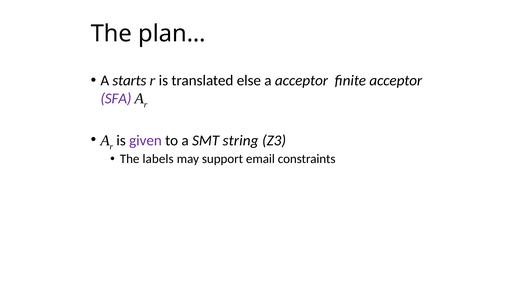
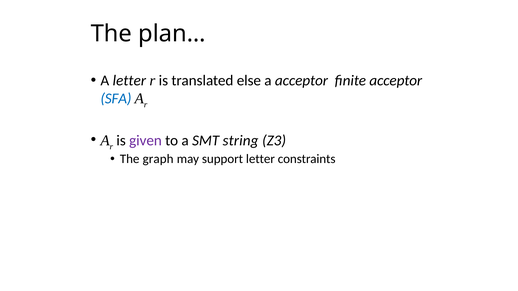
A starts: starts -> letter (129, 81)
SFA colour: purple -> blue (116, 99)
labels: labels -> graph (158, 159)
support email: email -> letter (260, 159)
